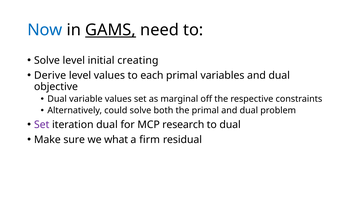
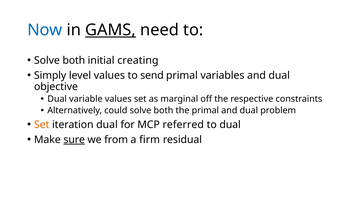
level: level -> both (74, 61)
Derive: Derive -> Simply (50, 76)
each: each -> send (152, 76)
Set colour: purple -> orange (42, 125)
research: research -> referred (183, 125)
sure underline: none -> present (74, 140)
what: what -> from (116, 140)
